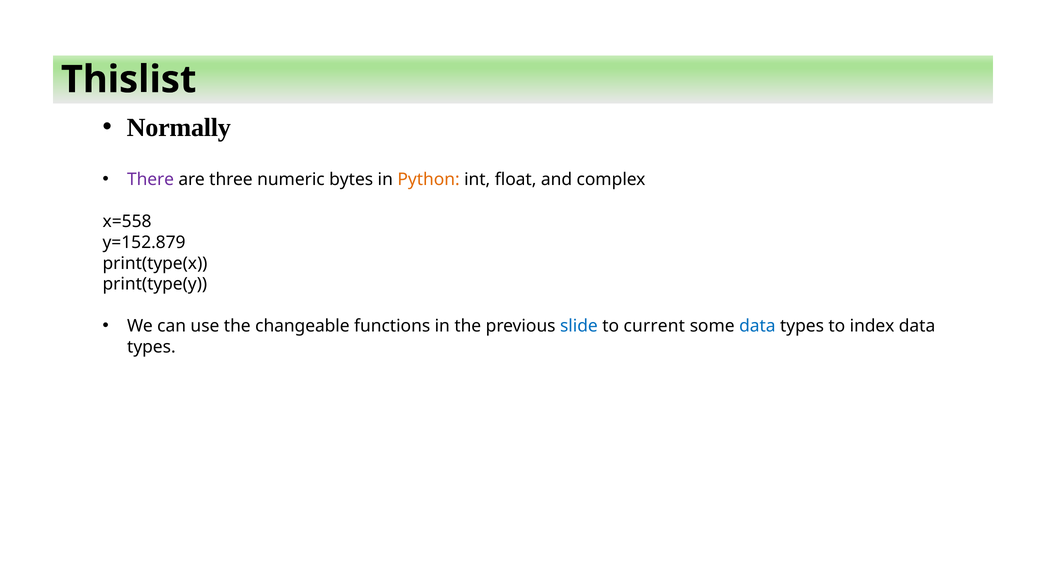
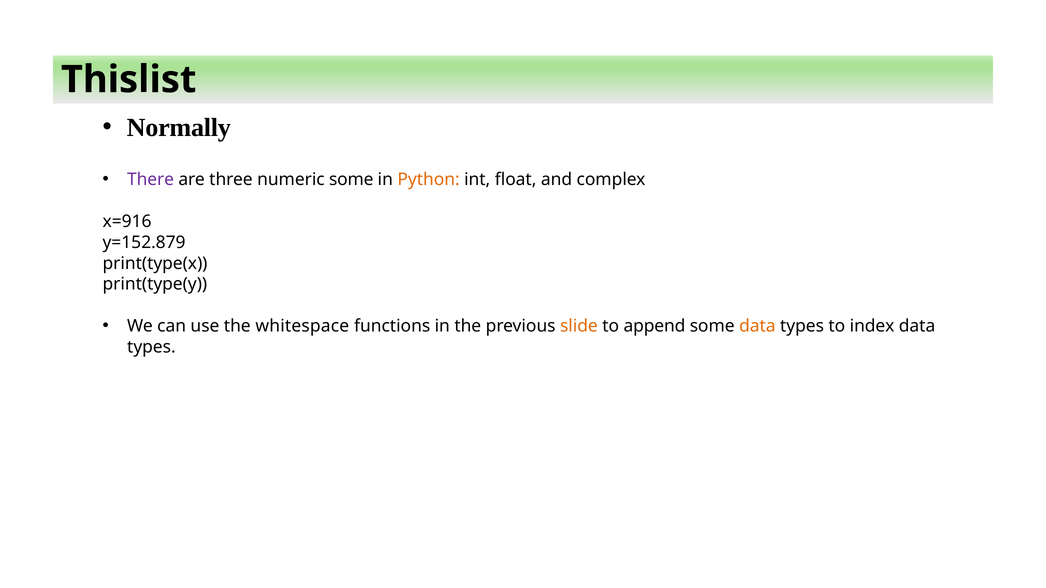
numeric bytes: bytes -> some (351, 180)
x=558: x=558 -> x=916 (127, 222)
changeable: changeable -> whitespace (302, 326)
slide colour: blue -> orange (579, 326)
current: current -> append (654, 326)
data colour: blue -> orange (757, 326)
